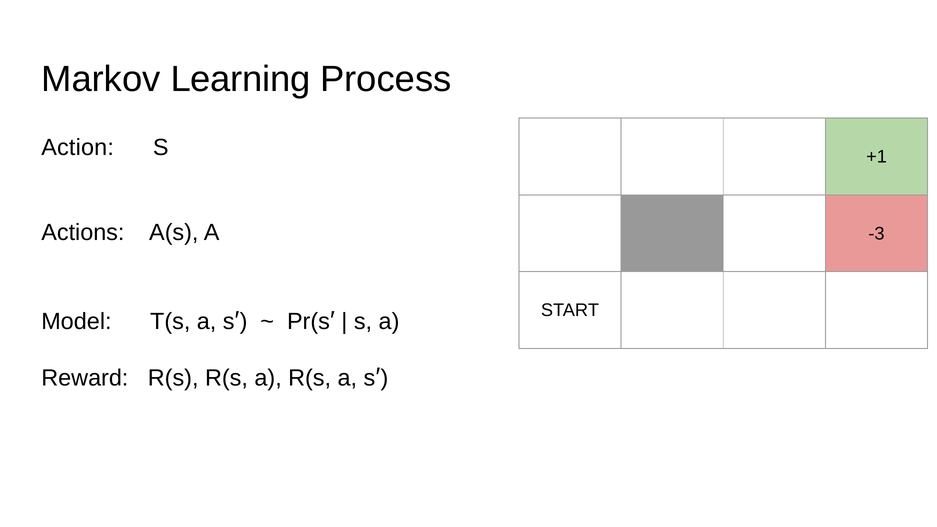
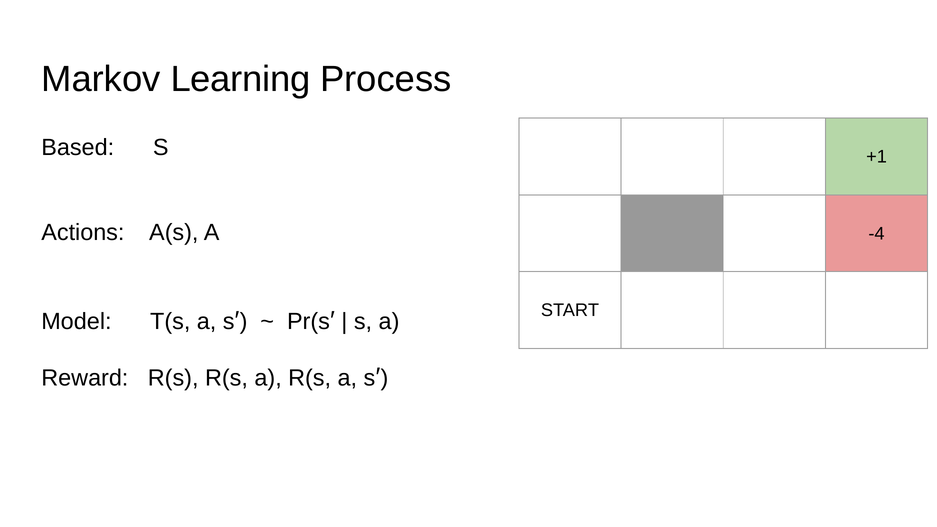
Action: Action -> Based (78, 147)
-3: -3 -> -4 (876, 234)
